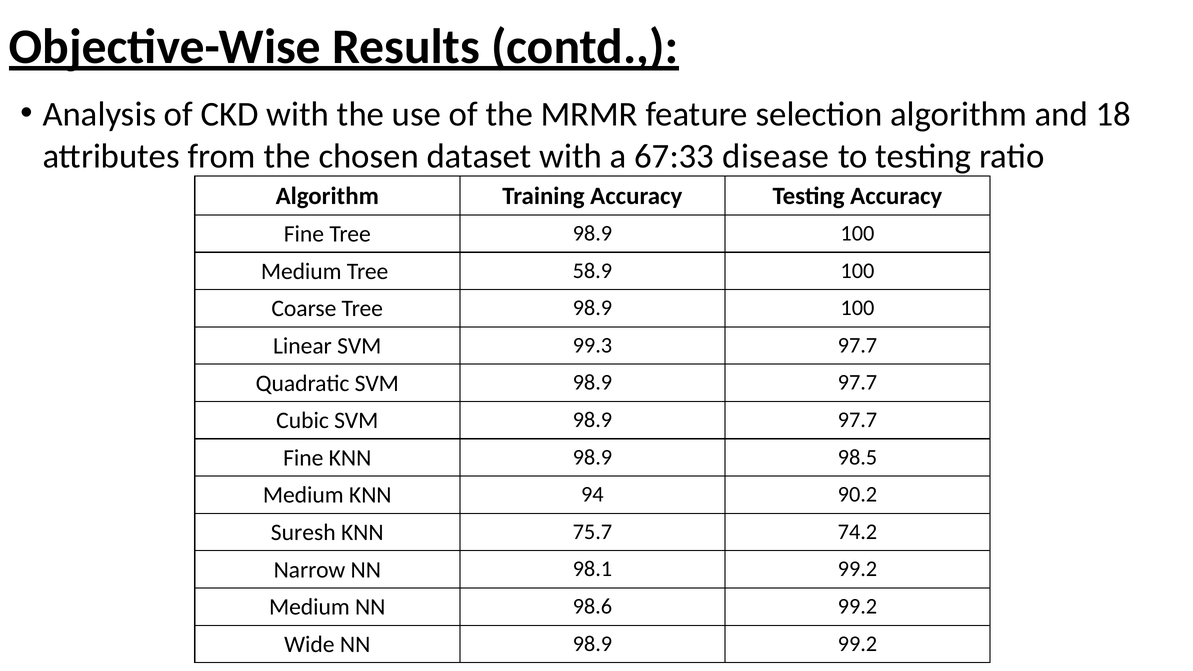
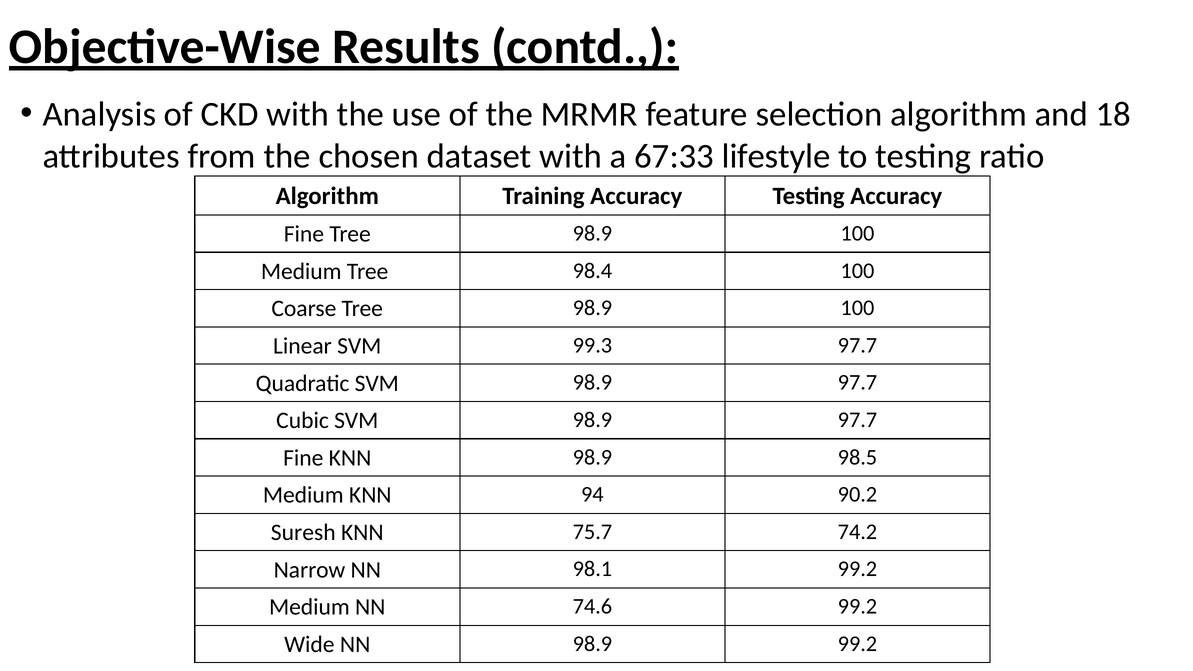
disease: disease -> lifestyle (776, 156)
58.9: 58.9 -> 98.4 (592, 271)
98.6: 98.6 -> 74.6 (592, 606)
